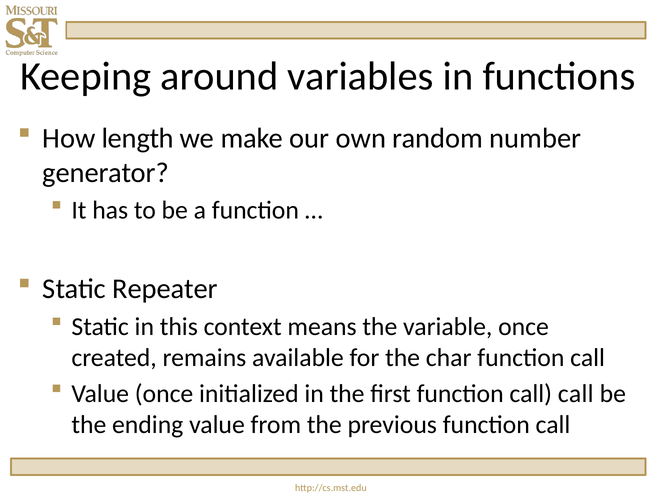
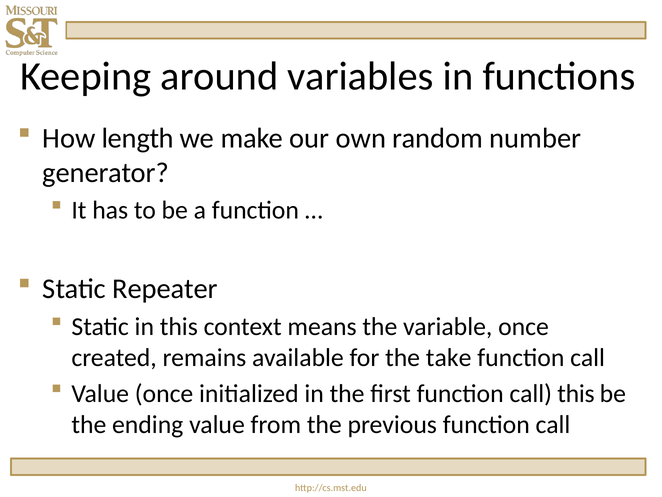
char: char -> take (449, 357)
call call: call -> this (576, 393)
